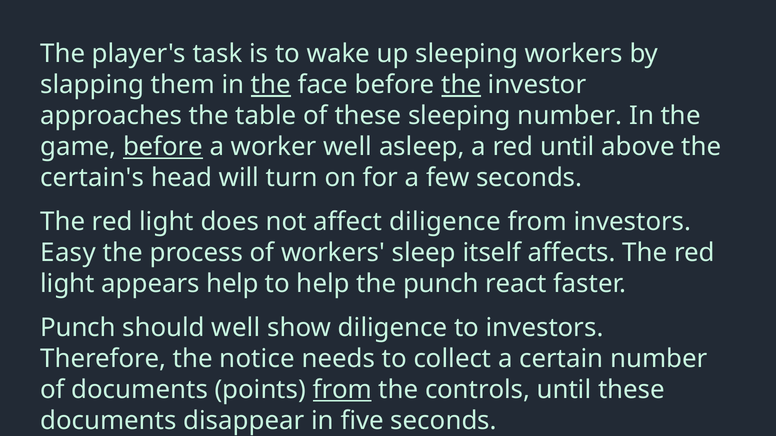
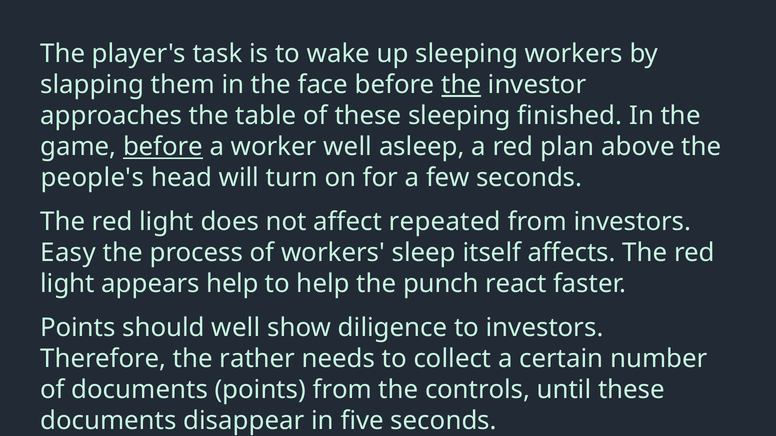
the underline: present -> none (271, 85)
sleeping number: number -> finished (570, 116)
red until: until -> plan (567, 147)
certain's: certain's -> people's (92, 178)
affect diligence: diligence -> repeated (445, 222)
Punch: Punch -> Points (78, 328)
notice: notice -> rather (257, 359)
from underline: present -> none (342, 390)
